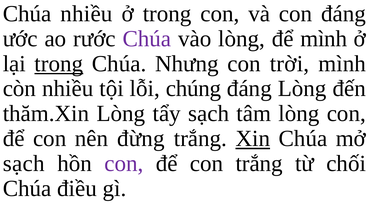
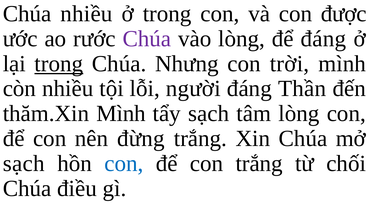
con đáng: đáng -> được (344, 14)
để mình: mình -> đáng (323, 39)
chúng: chúng -> người (193, 88)
đáng Lòng: Lòng -> Thần (302, 88)
thăm.Xin Lòng: Lòng -> Mình (121, 113)
Xin underline: present -> none (253, 138)
con colour: purple -> blue (124, 163)
